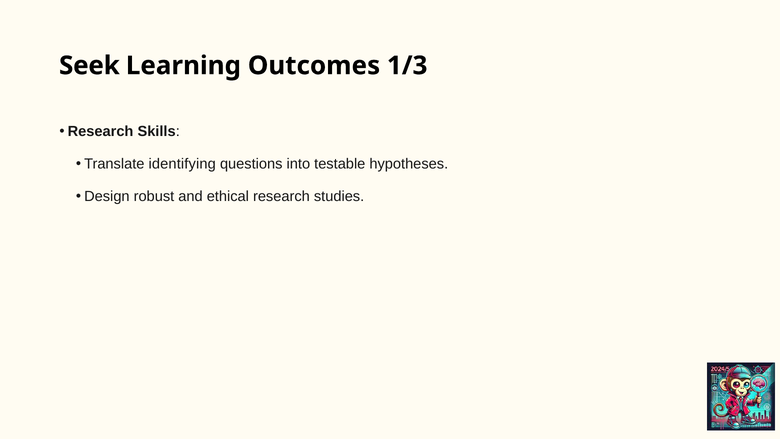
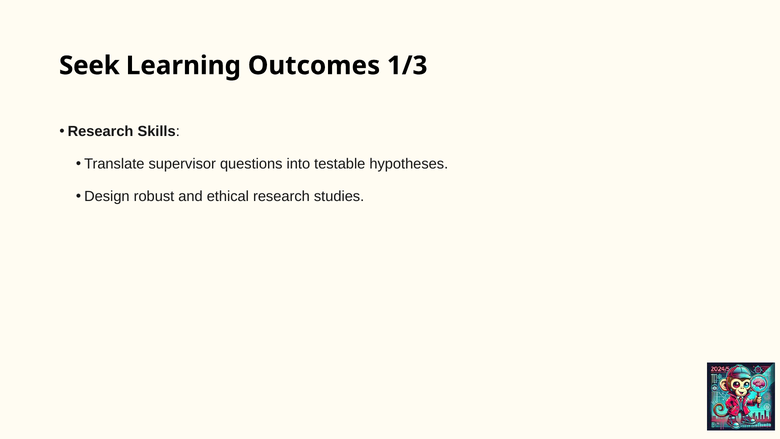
identifying: identifying -> supervisor (182, 164)
